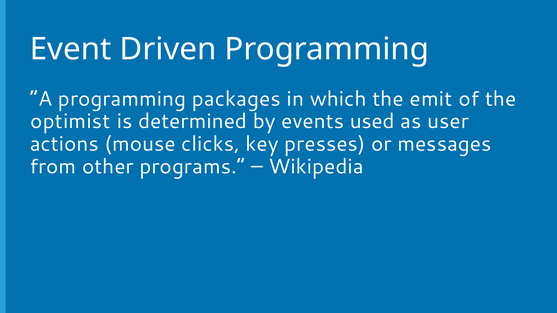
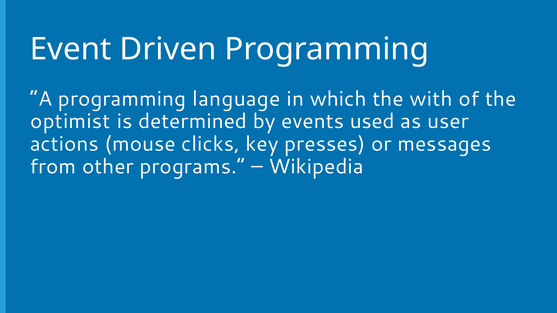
packages: packages -> language (236, 99)
emit: emit -> with (431, 99)
